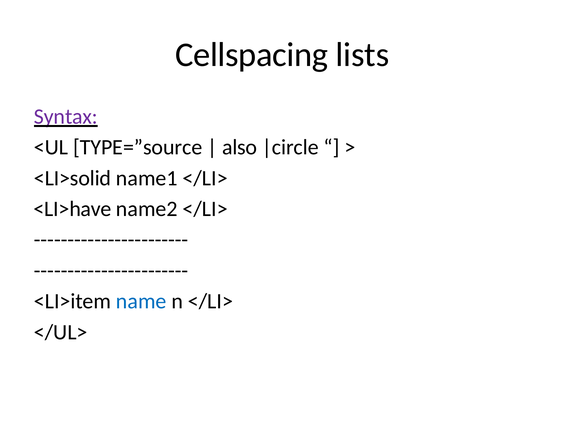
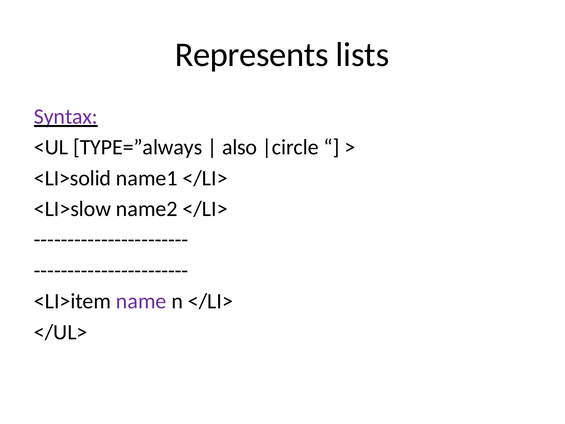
Cellspacing: Cellspacing -> Represents (252, 55)
TYPE=”source: TYPE=”source -> TYPE=”always (138, 147)
<LI>have: <LI>have -> <LI>slow (72, 209)
name colour: blue -> purple (141, 301)
